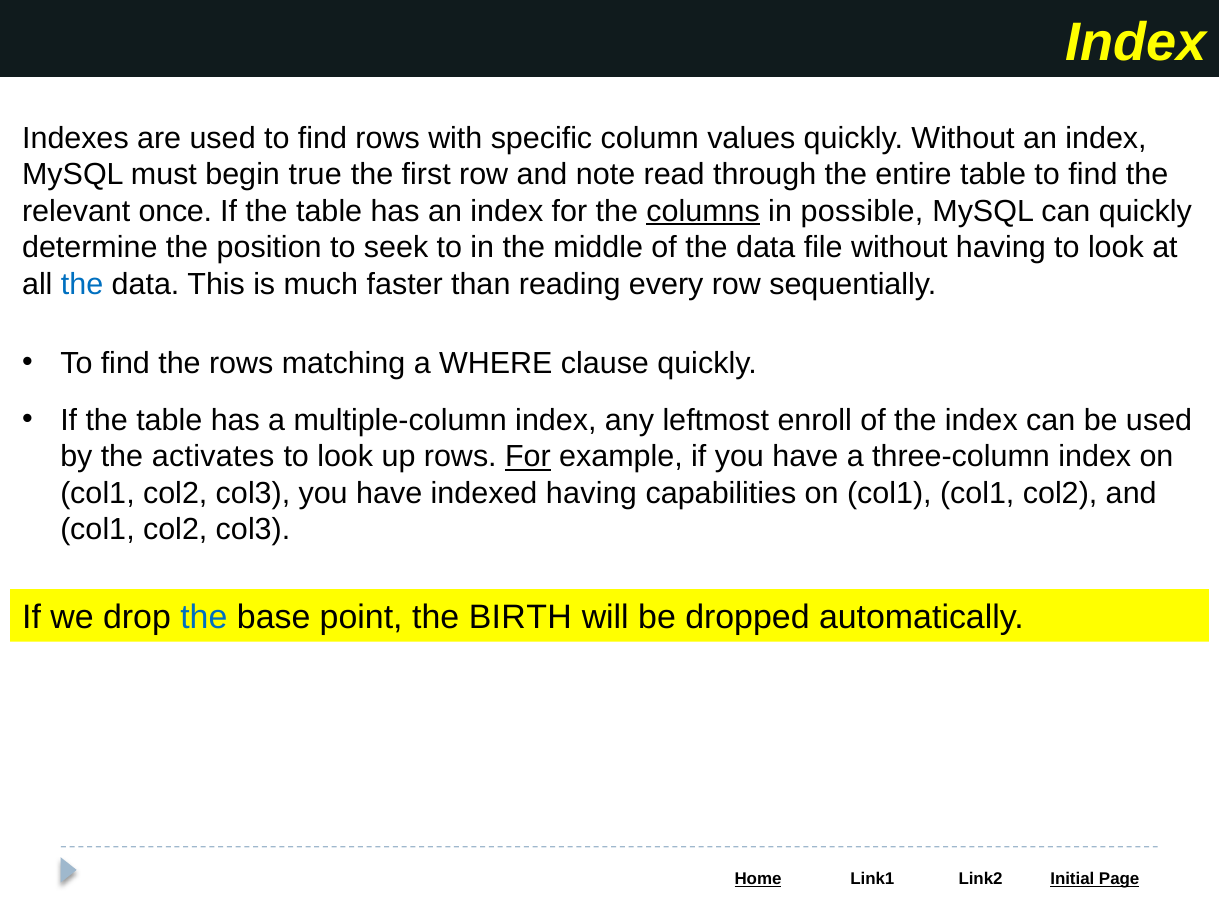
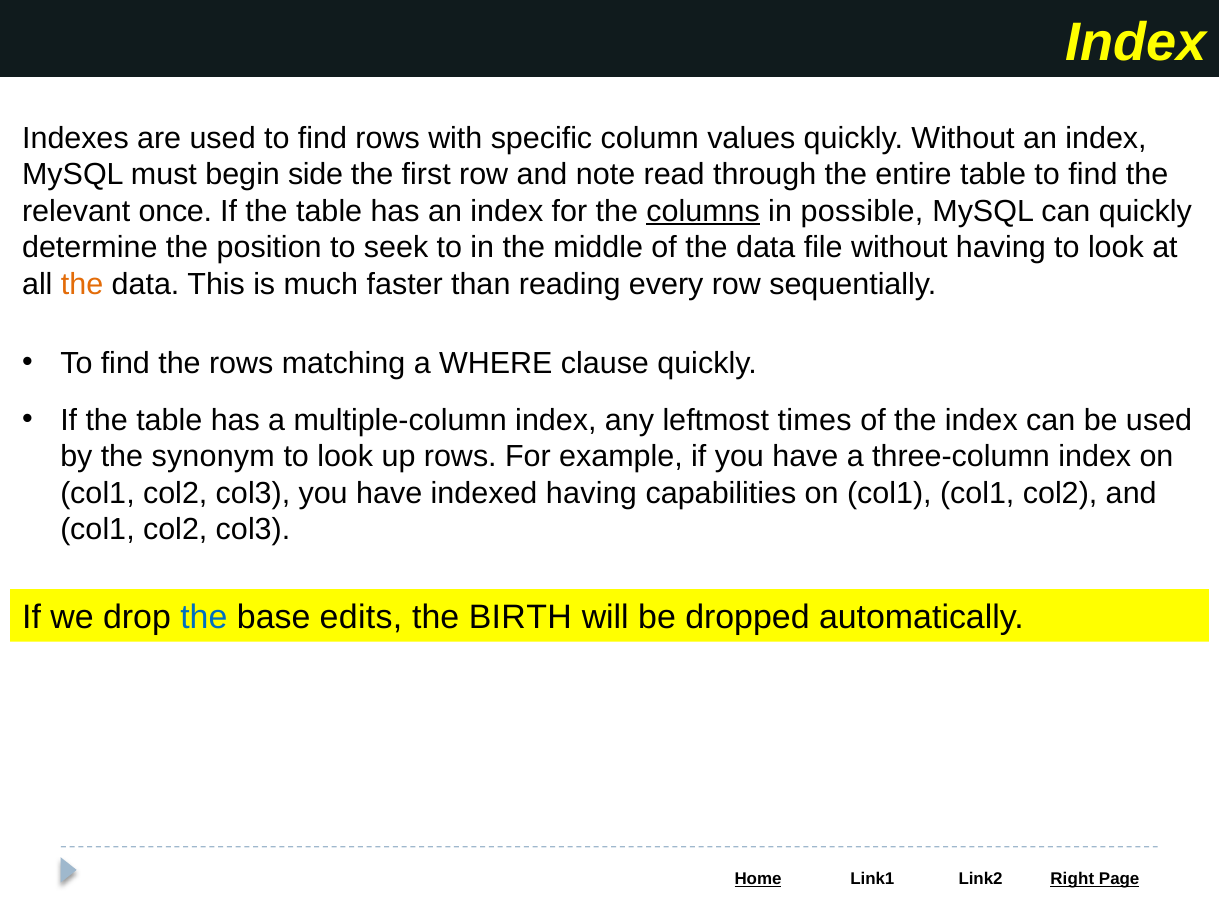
true: true -> side (316, 175)
the colour: blue -> orange (82, 284)
enroll: enroll -> times (815, 420)
activates: activates -> synonym (213, 457)
For underline: present -> none (528, 457)
point: point -> edits (361, 618)
Initial: Initial -> Right (1072, 879)
